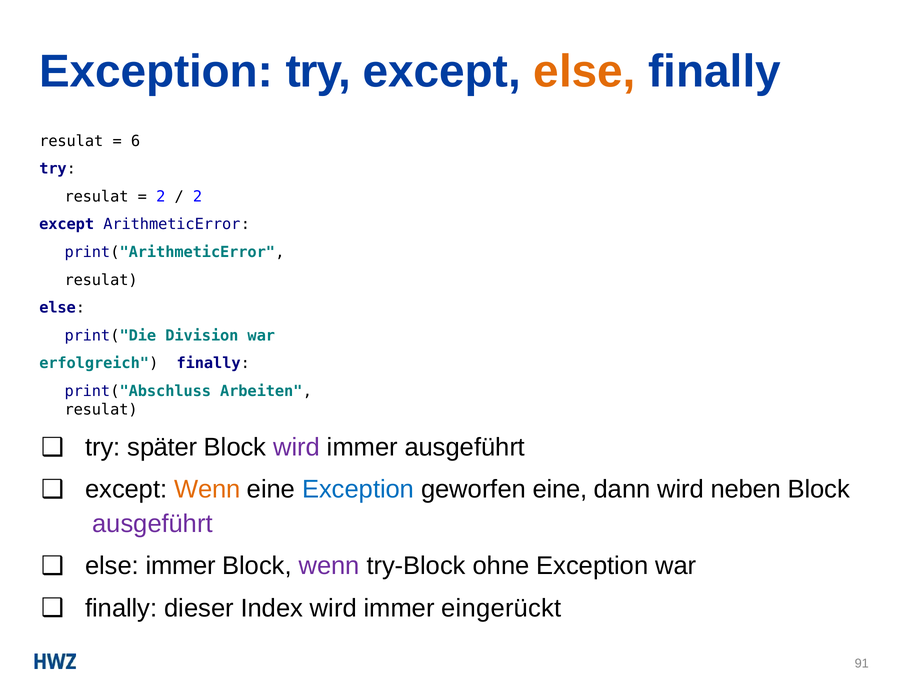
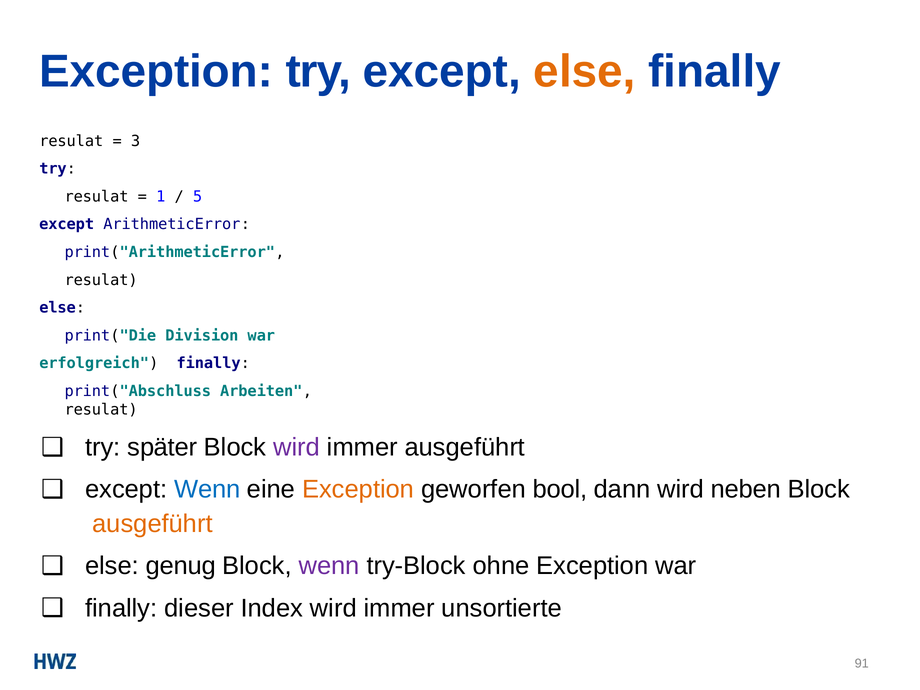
6: 6 -> 3 (136, 141)
2: 2 -> 1 (161, 197)
2: 2 -> 5 (198, 197)
Wenn colour: orange -> blue (207, 490)
Exception colour: blue -> orange (358, 490)
geworfen eine: eine -> bool (560, 490)
ausgeführt colour: purple -> orange (152, 524)
else immer: immer -> genug (181, 566)
eingerückt: eingerückt -> unsortierte (502, 608)
